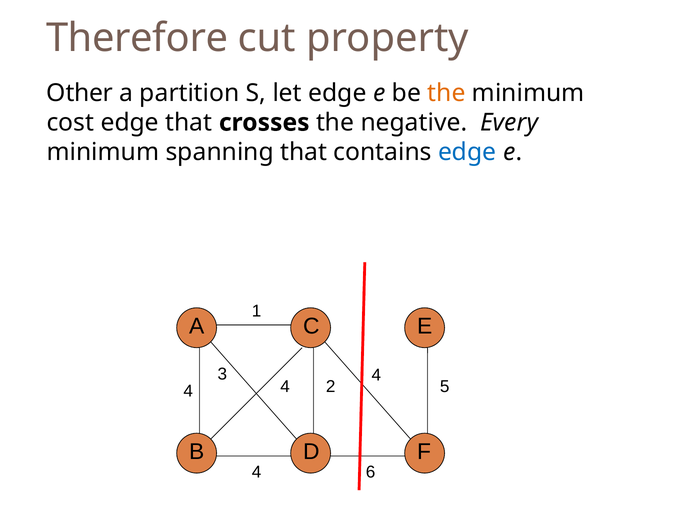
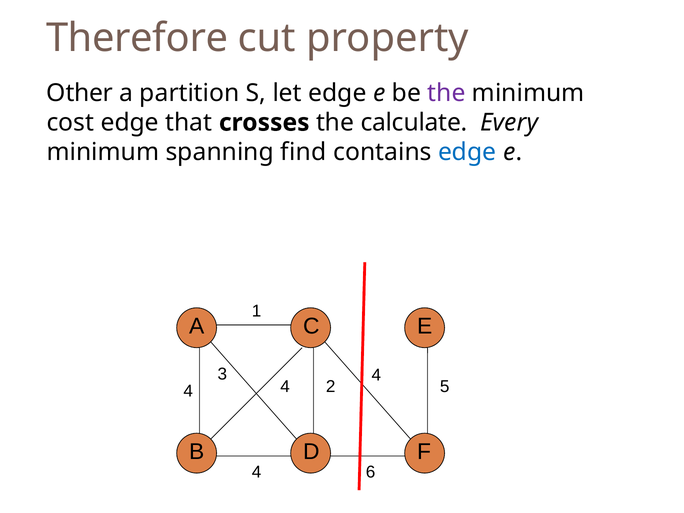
the colour: orange -> purple (447, 93)
negative: negative -> calculate (414, 123)
spanning that: that -> find (303, 152)
